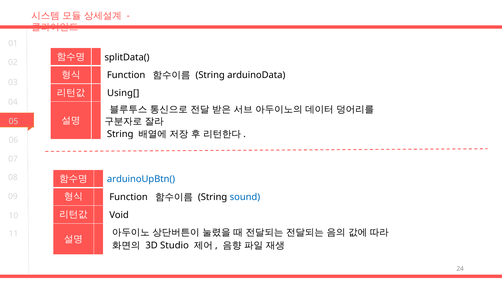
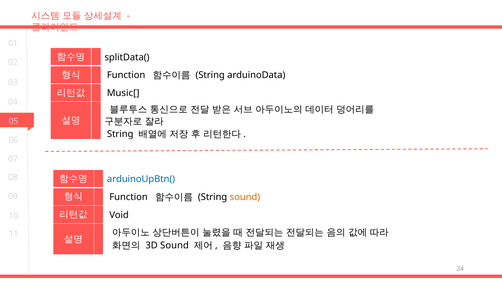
Using[: Using[ -> Music[ (123, 93)
sound colour: blue -> orange (245, 197)
3D Studio: Studio -> Sound (174, 246)
